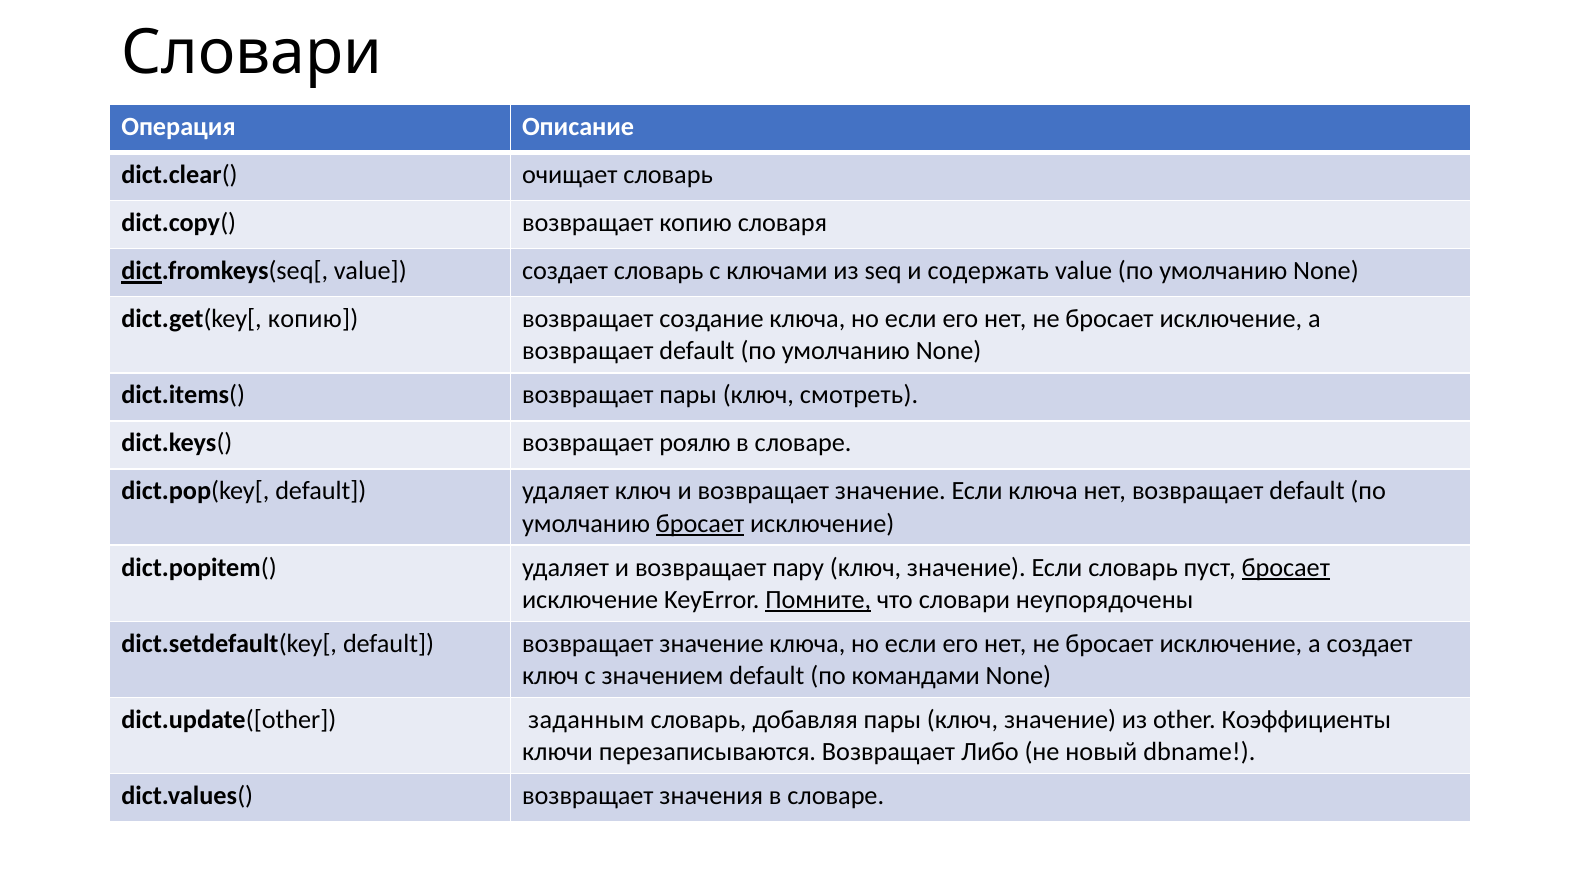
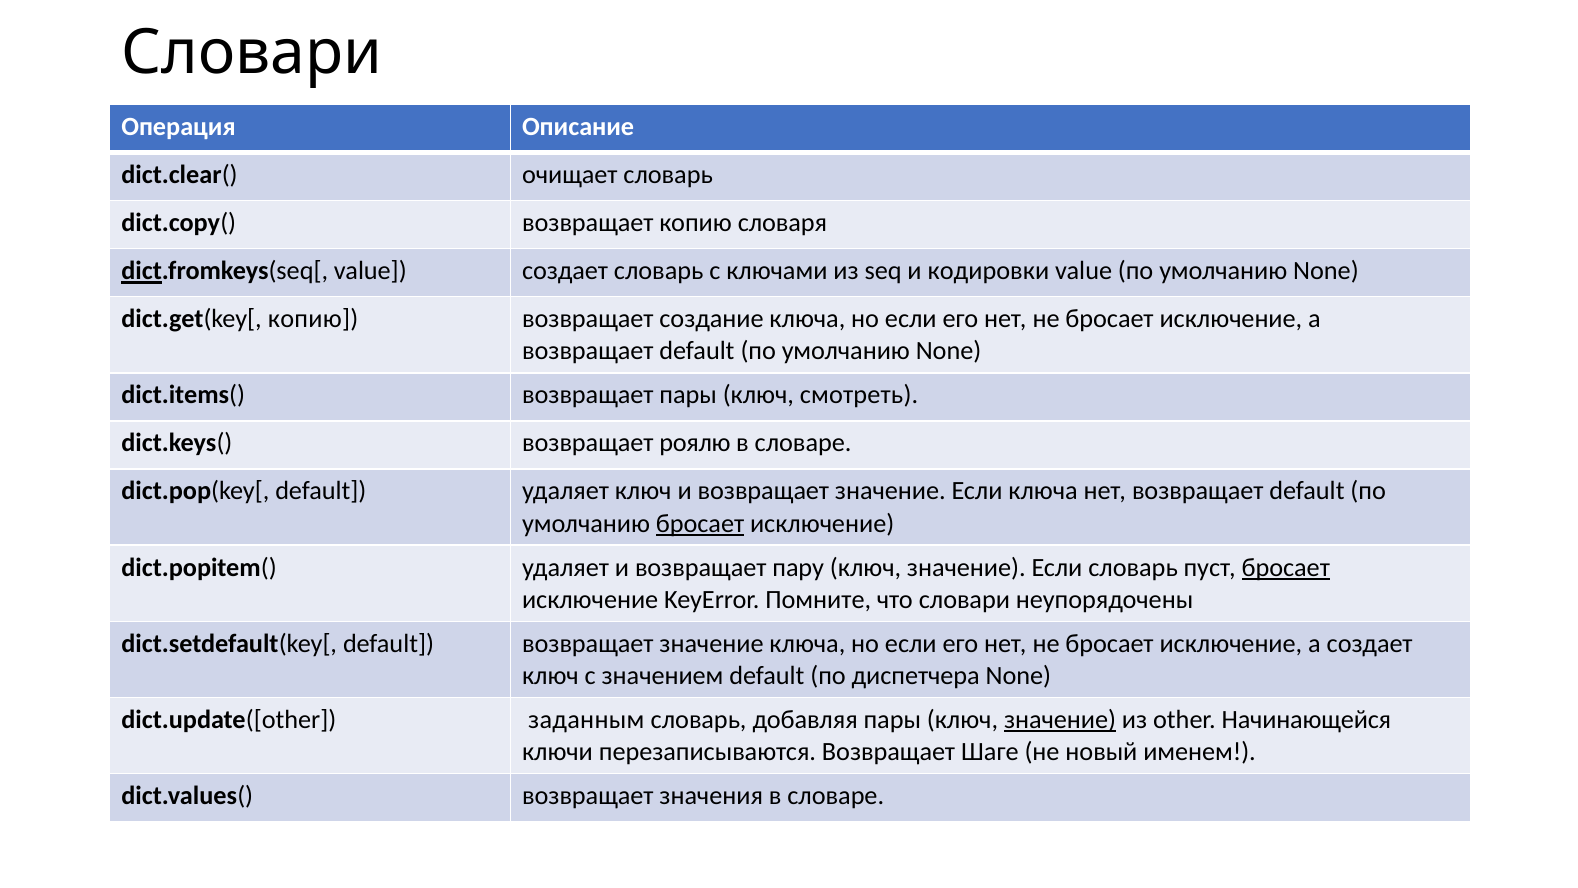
содержать: содержать -> кодировки (988, 271)
Помните underline: present -> none (818, 599)
командами: командами -> диспетчера (916, 676)
значение underline: none -> present (1060, 720)
Коэффициенты: Коэффициенты -> Начинающейся (1306, 720)
Либо: Либо -> Шаге (990, 752)
dbname: dbname -> именем (1200, 752)
